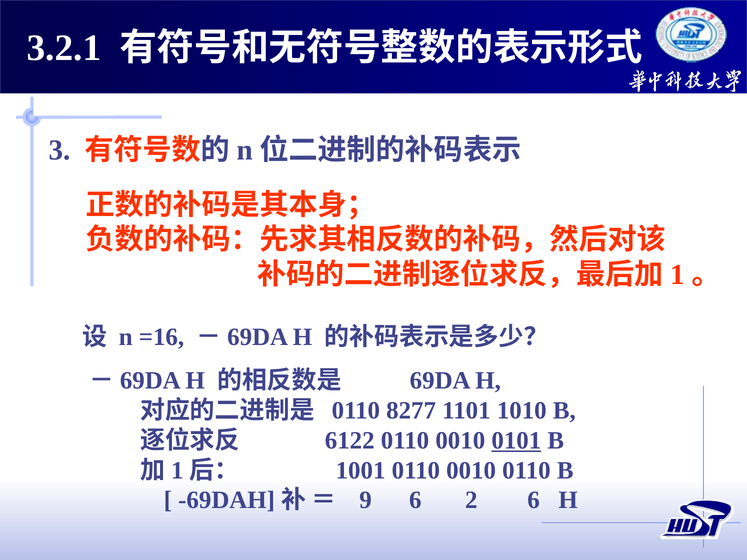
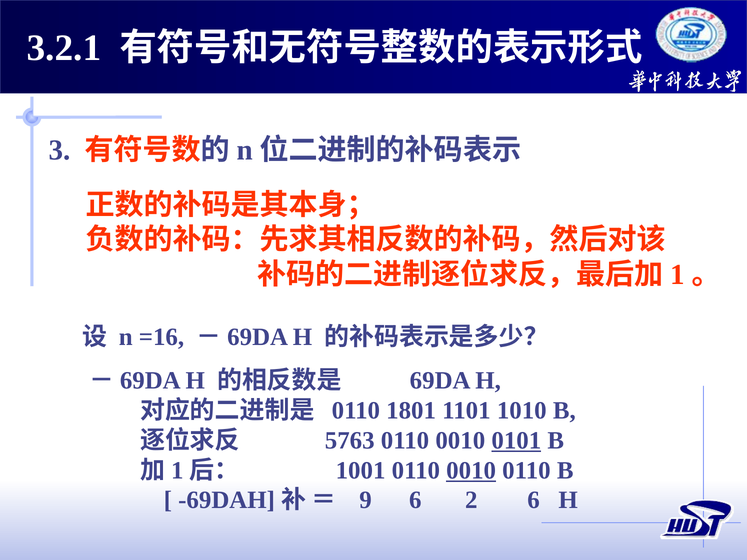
8277: 8277 -> 1801 (411, 411)
6122: 6122 -> 5763 (350, 441)
0010 underline: none -> present (471, 471)
